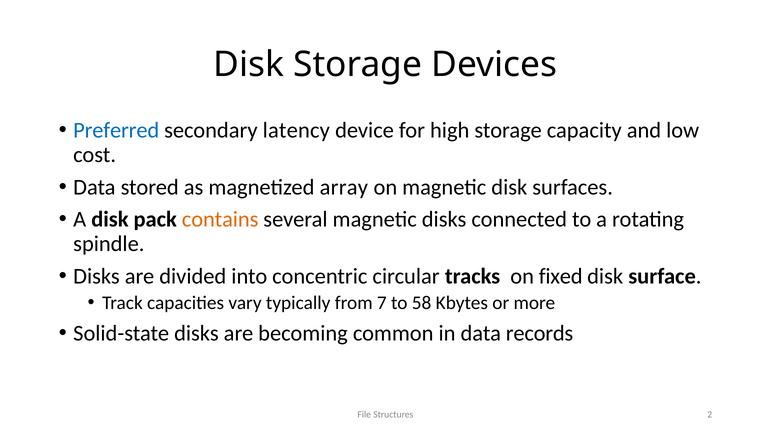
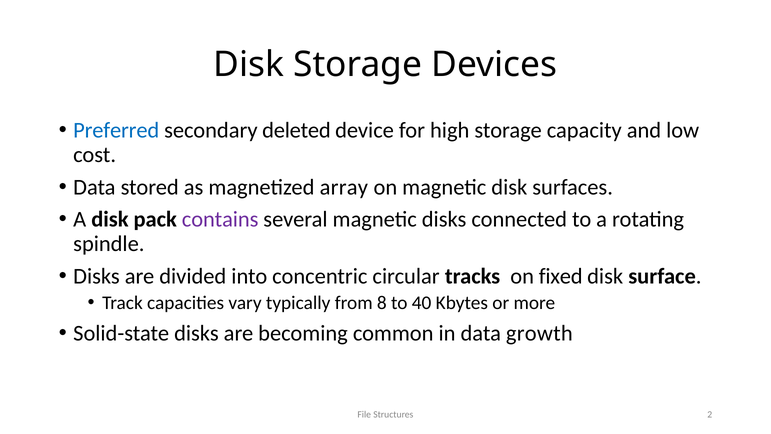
latency: latency -> deleted (296, 130)
contains colour: orange -> purple (220, 219)
7: 7 -> 8 (382, 302)
58: 58 -> 40 (422, 302)
records: records -> growth (539, 333)
